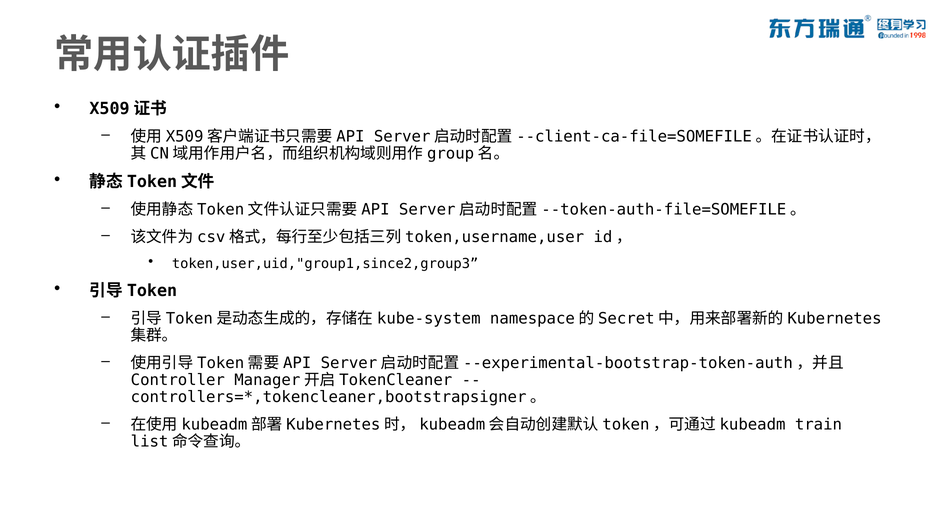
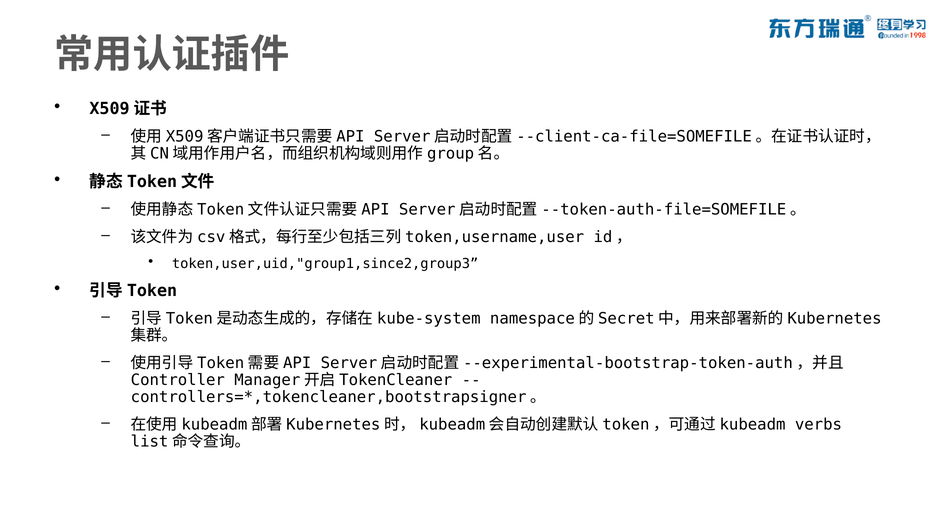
train: train -> verbs (818, 425)
